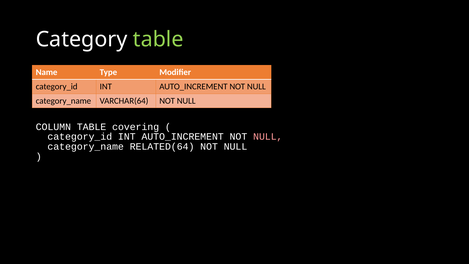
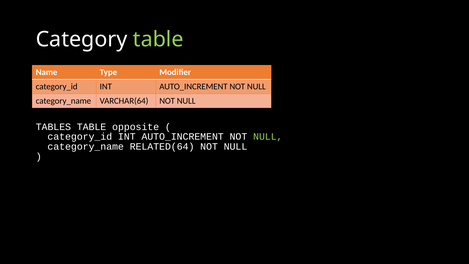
COLUMN: COLUMN -> TABLES (53, 127)
covering: covering -> opposite (136, 127)
NULL colour: pink -> light green (268, 137)
